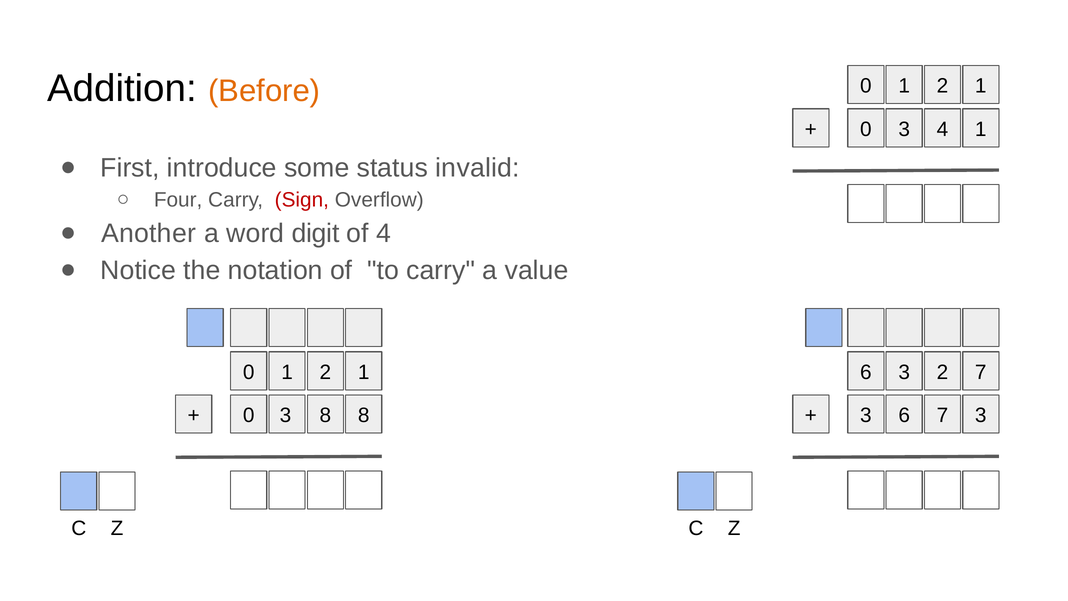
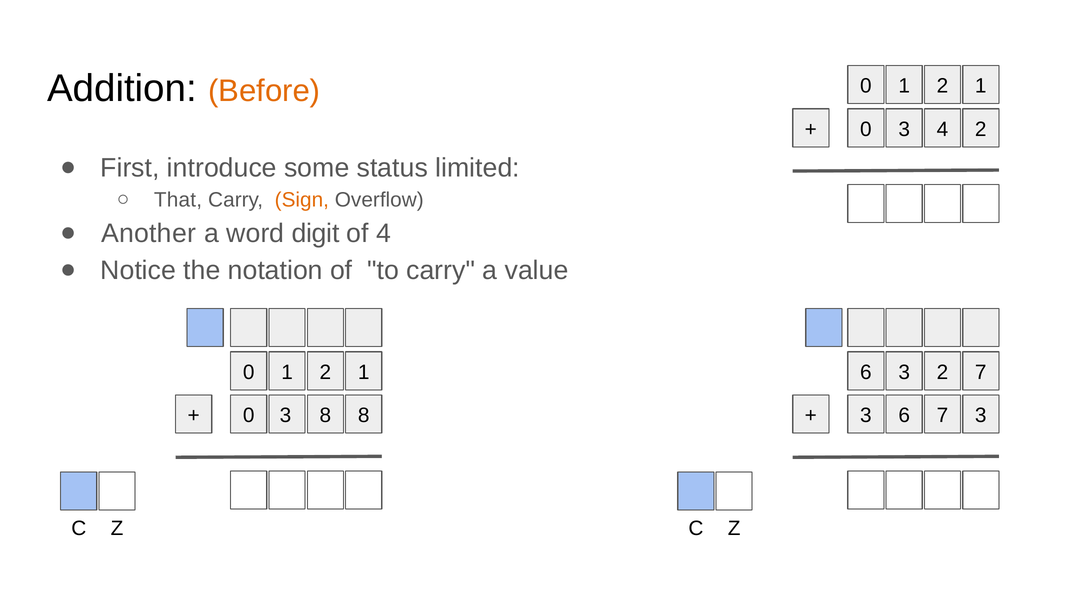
4 1: 1 -> 2 (981, 129)
invalid: invalid -> limited (478, 168)
Four: Four -> That (178, 200)
Sign colour: red -> orange (302, 200)
